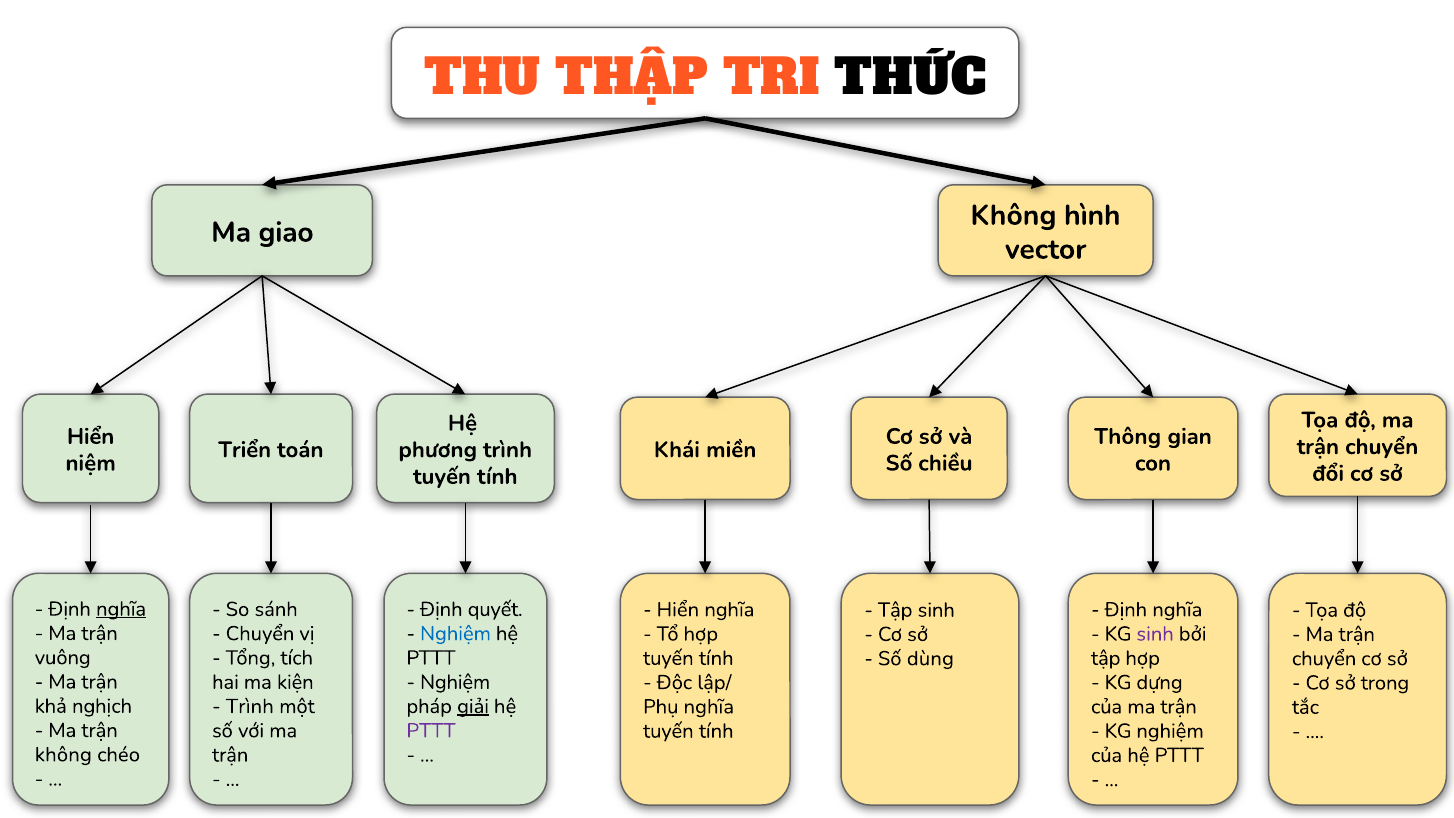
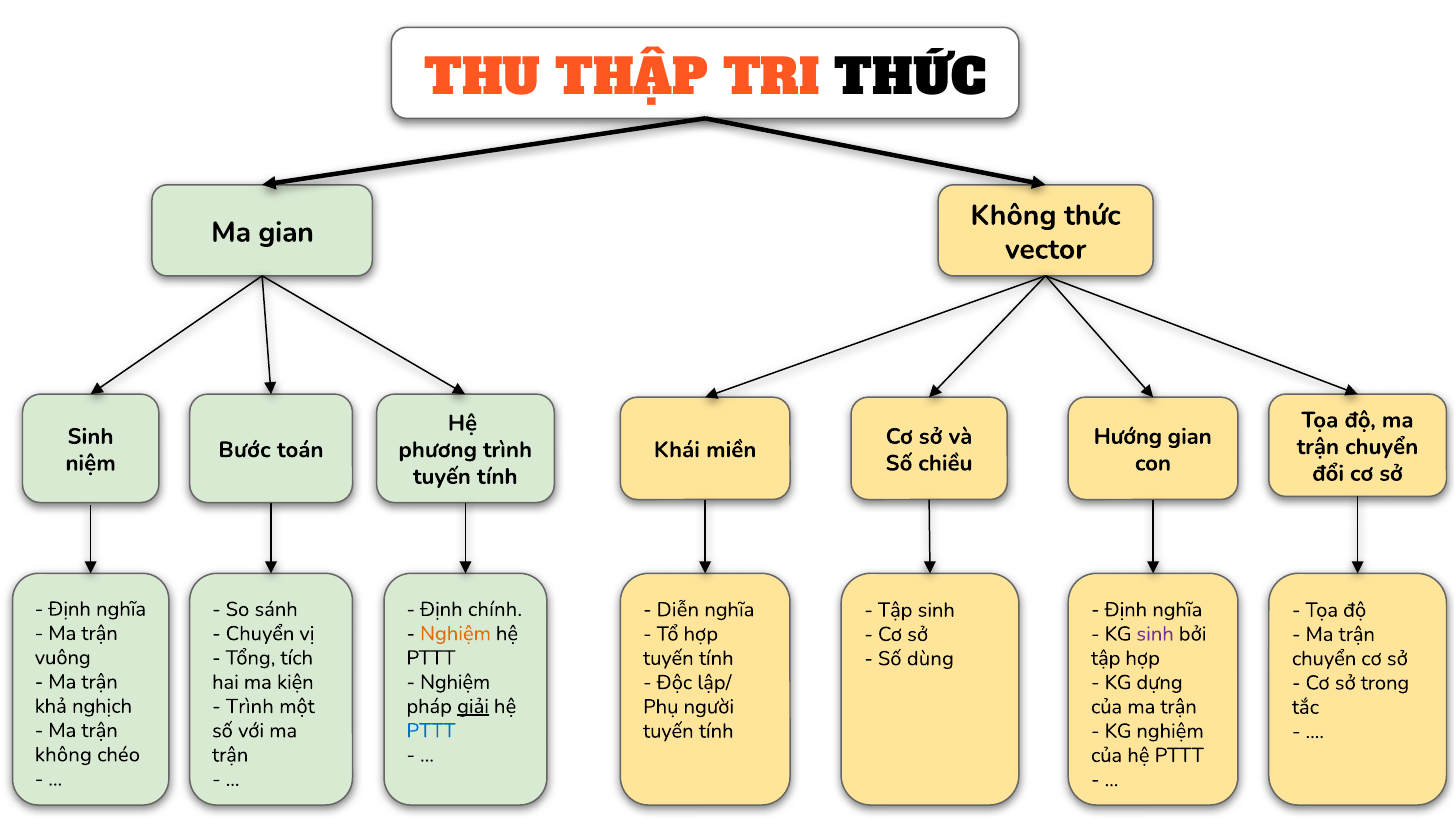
Không hình: hình -> thức (1092, 215)
Ma giao: giao -> gian (286, 232)
Hiển: Hiển -> Sinh (90, 436)
Thông: Thông -> Hướng (1128, 436)
Triển: Triển -> Bước (245, 450)
nghĩa underline: present -> none (121, 609)
quyết: quyết -> chính (495, 609)
Hiển: Hiển -> Diễn (678, 610)
Nghiệm colour: blue -> orange (456, 633)
Phụ nghĩa: nghĩa -> người (709, 707)
PTTT colour: purple -> blue (431, 731)
